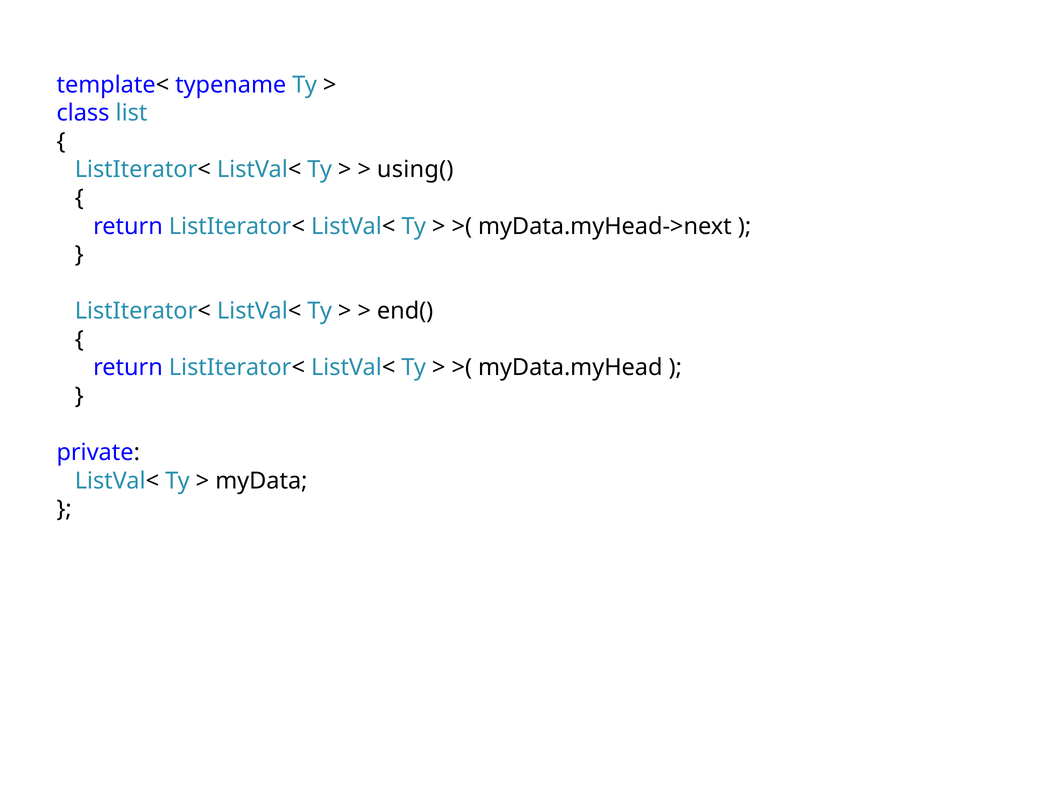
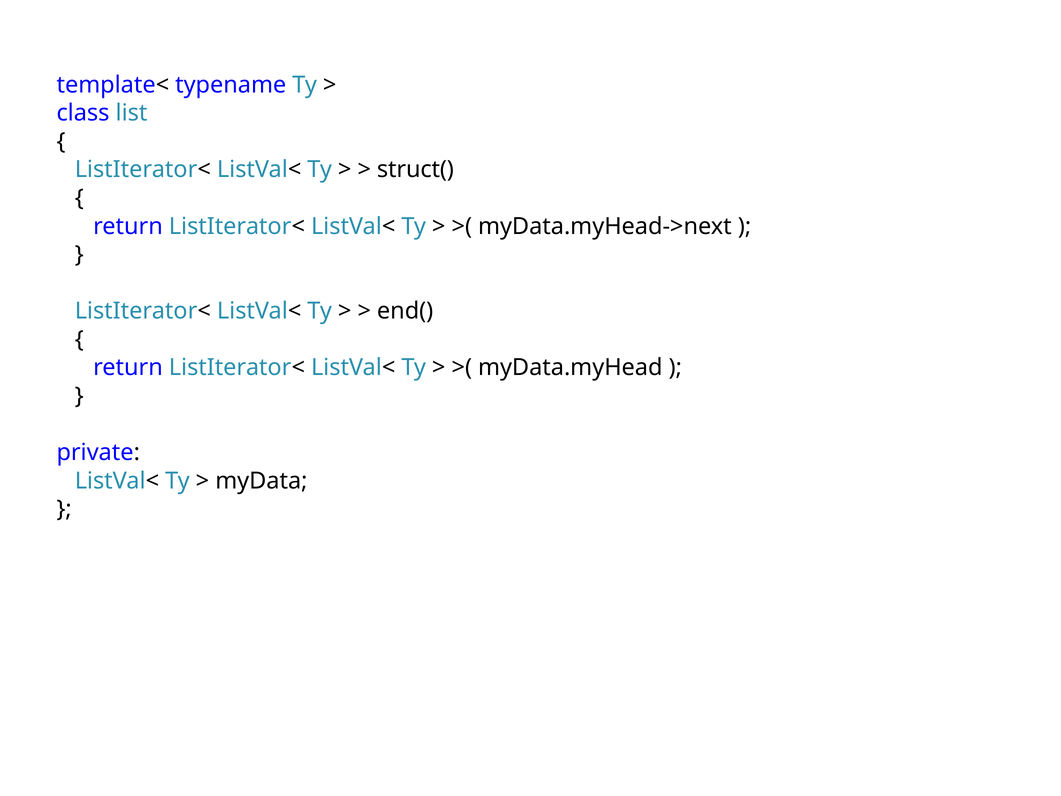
using(: using( -> struct( (415, 170)
